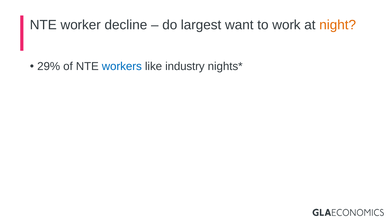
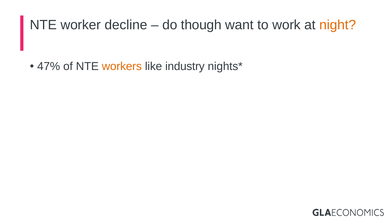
largest: largest -> though (201, 25)
29%: 29% -> 47% (49, 66)
workers colour: blue -> orange (122, 66)
